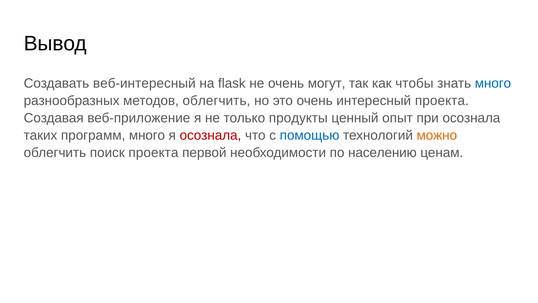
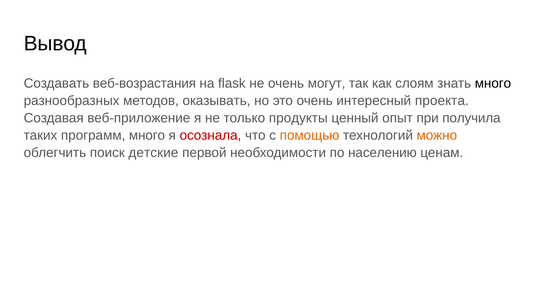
веб-интересный: веб-интересный -> веб-возрастания (144, 83)
чтобы: чтобы -> слоям (414, 83)
много colour: blue -> black (493, 83)
методов облегчить: облегчить -> оказывать (217, 100)
при осознала: осознала -> получила (471, 118)
помощью colour: blue -> orange (310, 135)
поиск проекта: проекта -> детские (153, 152)
